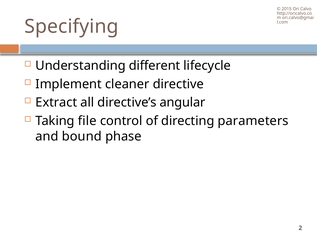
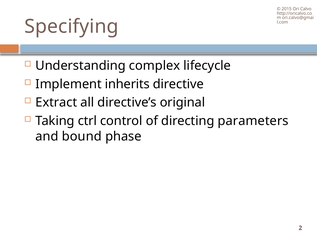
different: different -> complex (155, 66)
cleaner: cleaner -> inherits (127, 84)
angular: angular -> original (182, 102)
file: file -> ctrl (87, 121)
